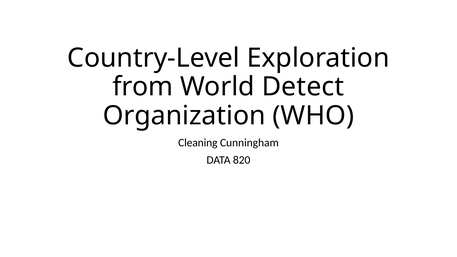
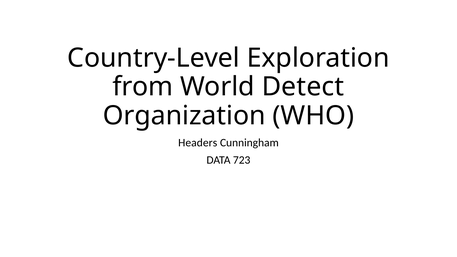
Cleaning: Cleaning -> Headers (198, 143)
820: 820 -> 723 (242, 160)
